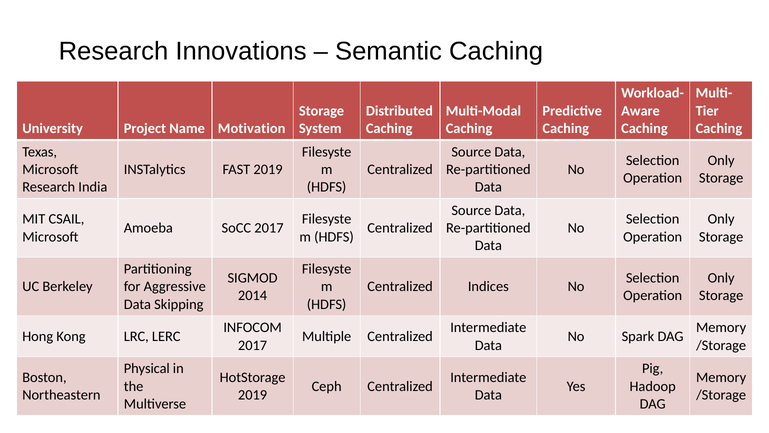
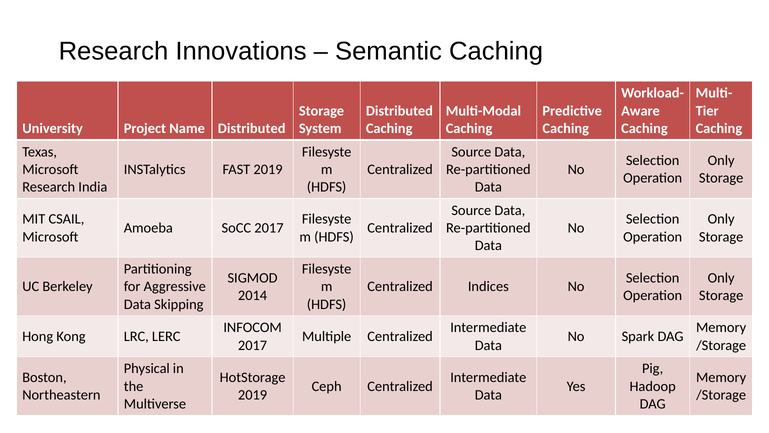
Name Motivation: Motivation -> Distributed (252, 128)
